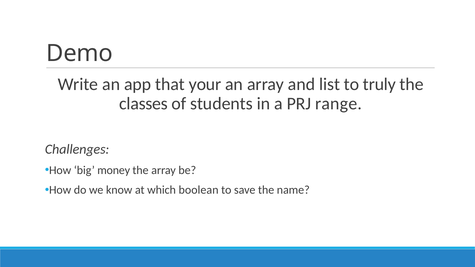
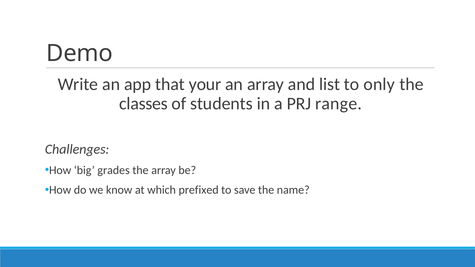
truly: truly -> only (379, 84)
money: money -> grades (114, 170)
boolean: boolean -> prefixed (199, 190)
